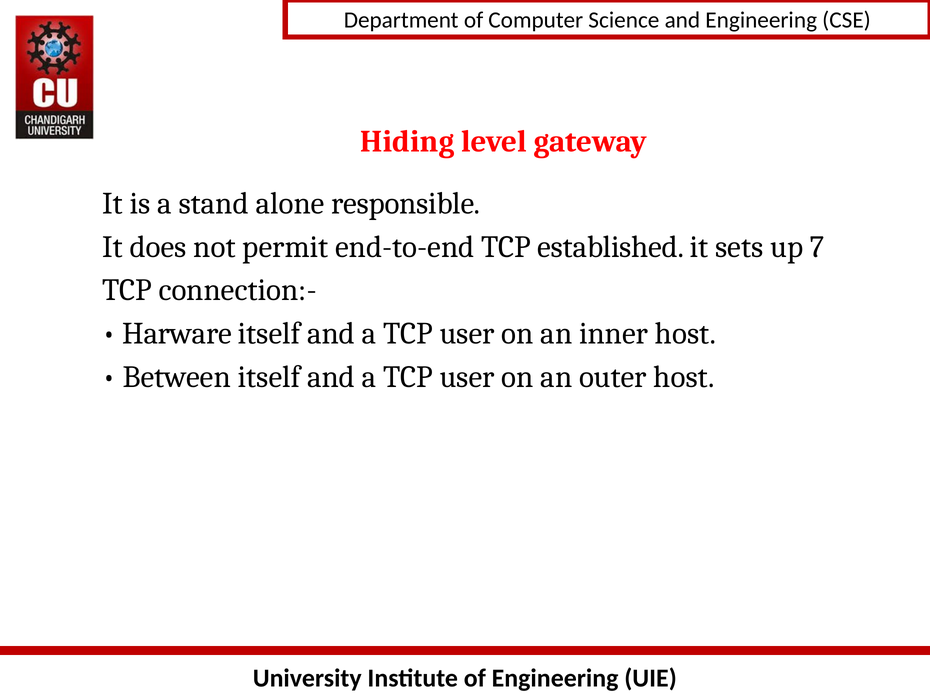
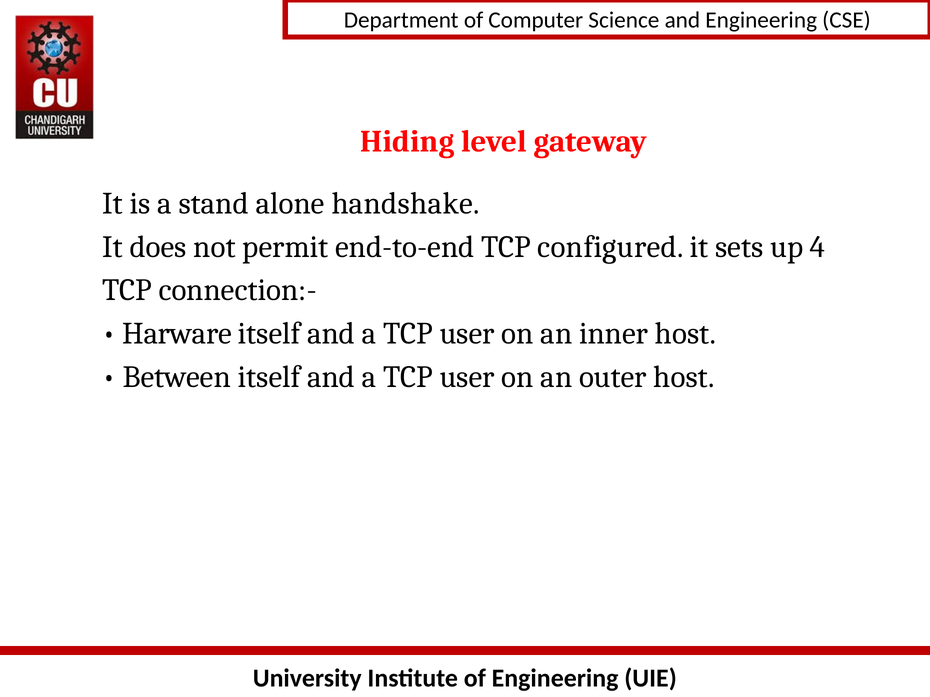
responsible: responsible -> handshake (406, 204)
established: established -> configured (611, 247)
7: 7 -> 4 (817, 247)
